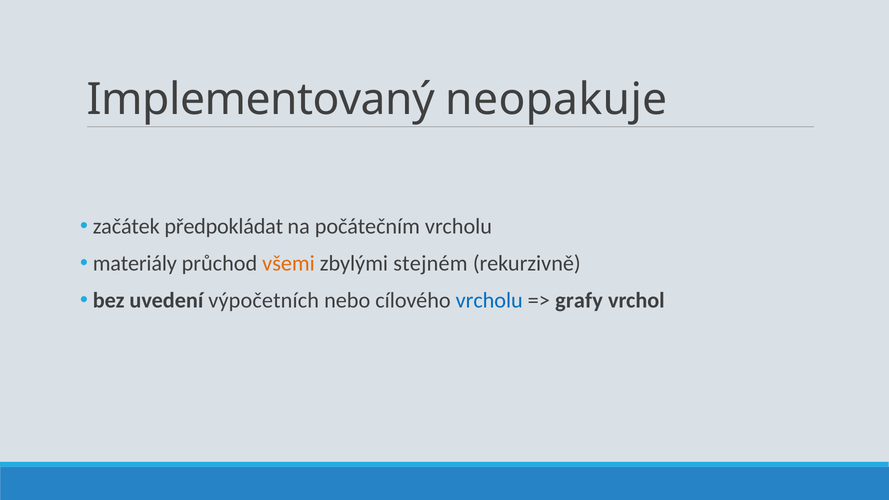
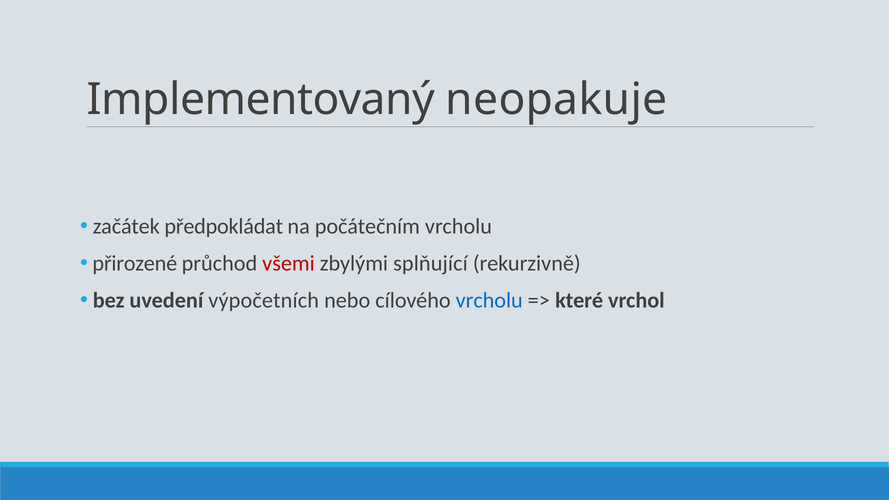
materiály: materiály -> přirozené (135, 263)
všemi colour: orange -> red (289, 263)
stejném: stejném -> splňující (430, 263)
grafy: grafy -> které (579, 300)
